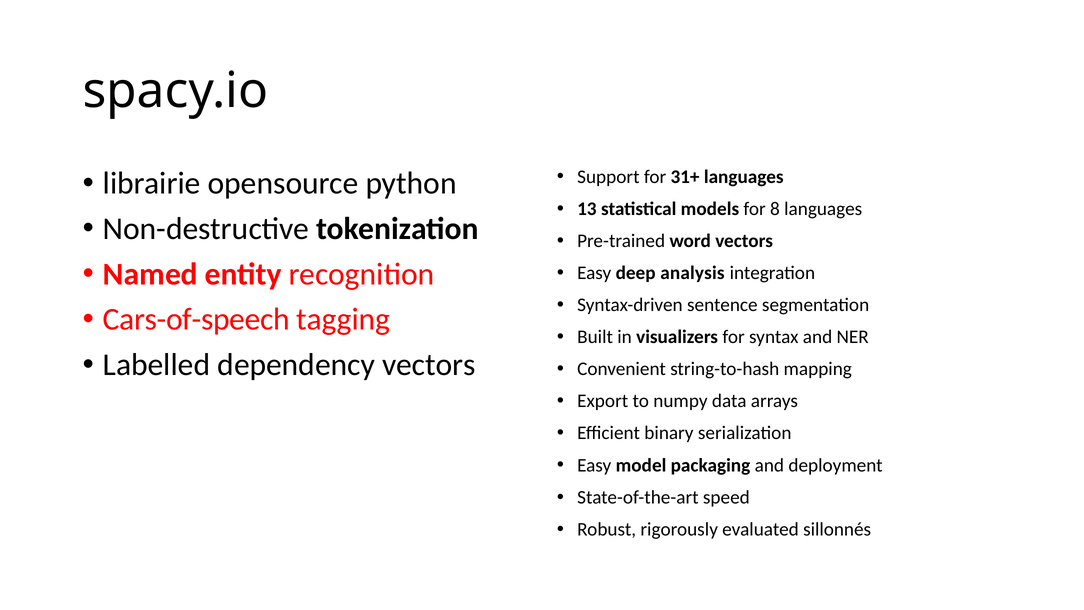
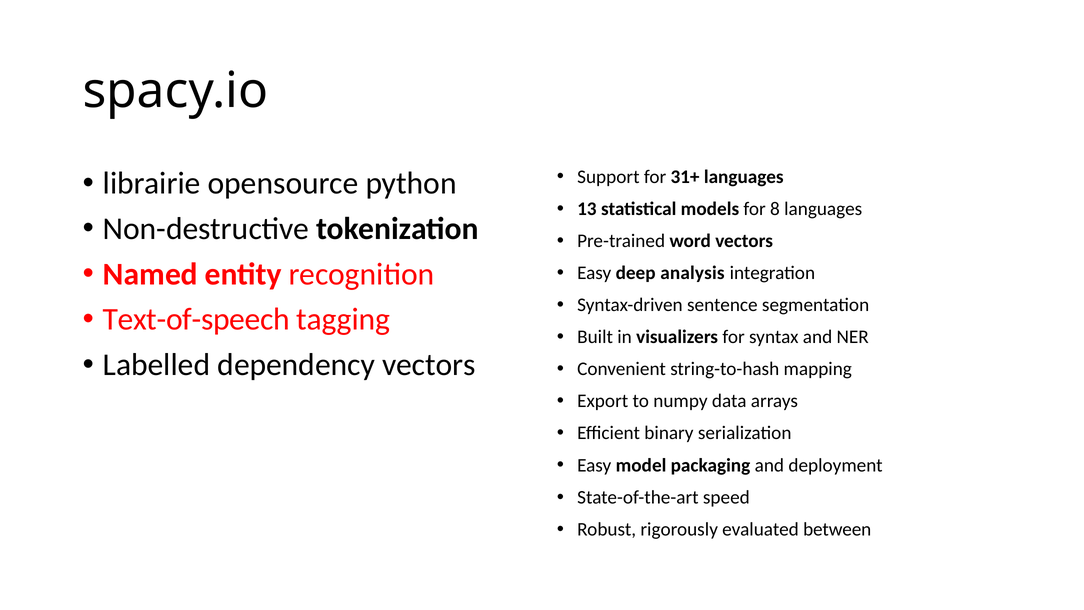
Cars-of-speech: Cars-of-speech -> Text-of-speech (196, 319)
sillonnés: sillonnés -> between (837, 529)
